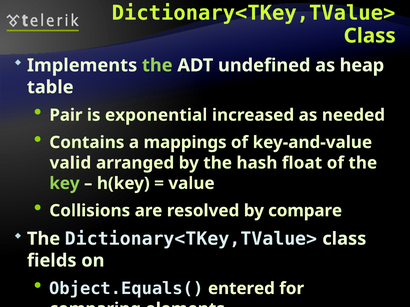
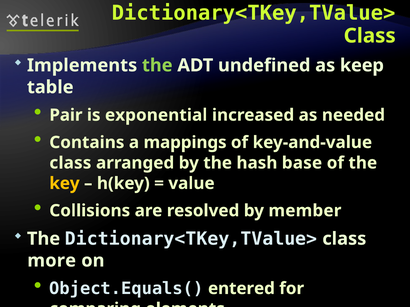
heap: heap -> keep (362, 65)
valid: valid -> class (70, 163)
float: float -> base (302, 163)
key colour: light green -> yellow (64, 184)
compare: compare -> member (305, 211)
fields: fields -> more (52, 261)
